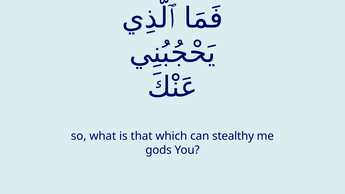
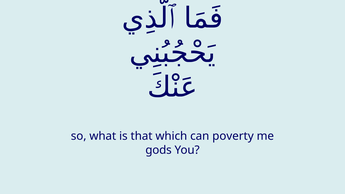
stealthy: stealthy -> poverty (233, 136)
